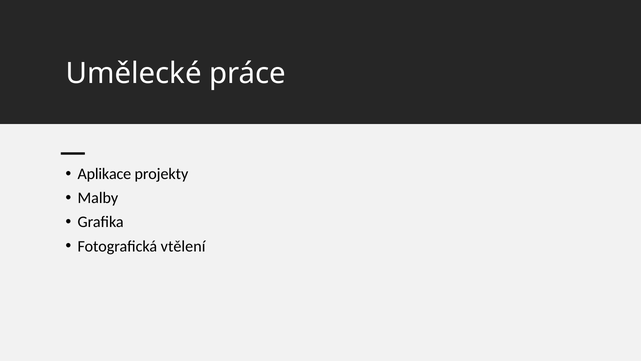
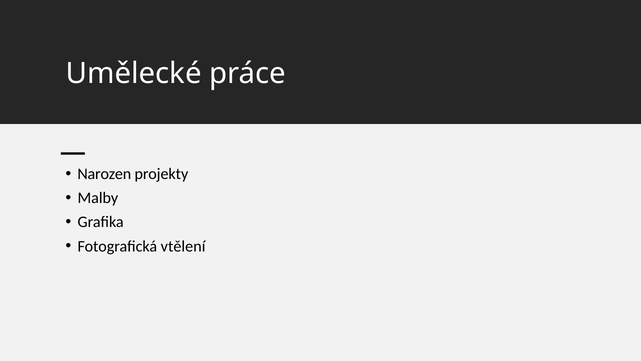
Aplikace: Aplikace -> Narozen (104, 174)
